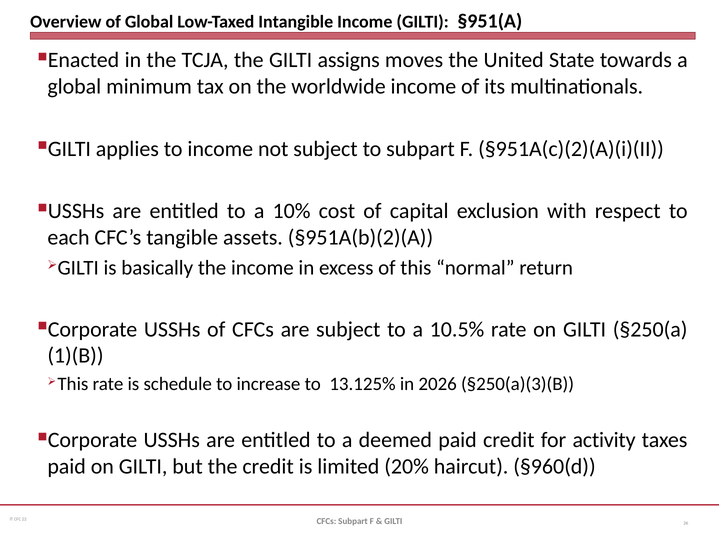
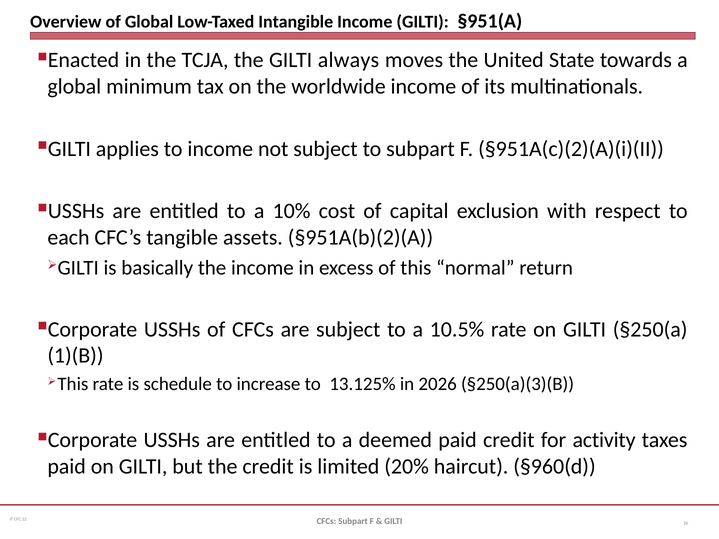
assigns: assigns -> always (348, 60)
